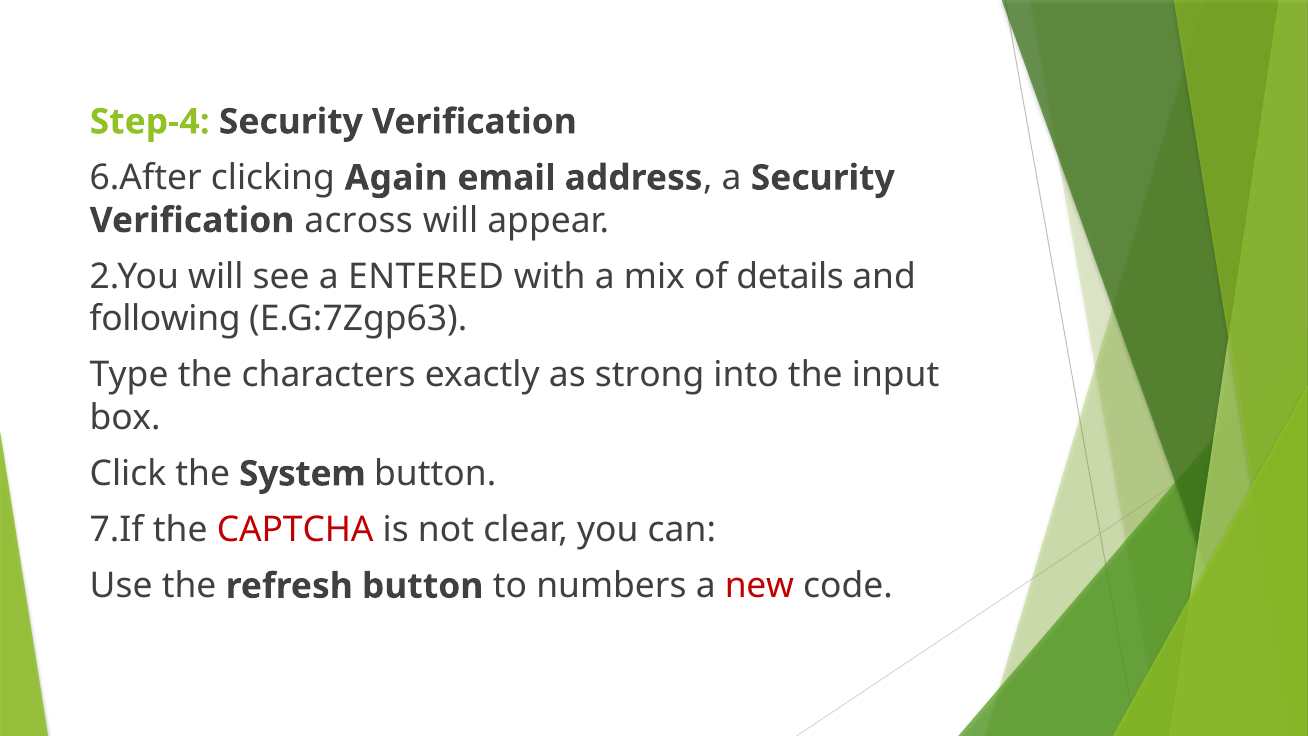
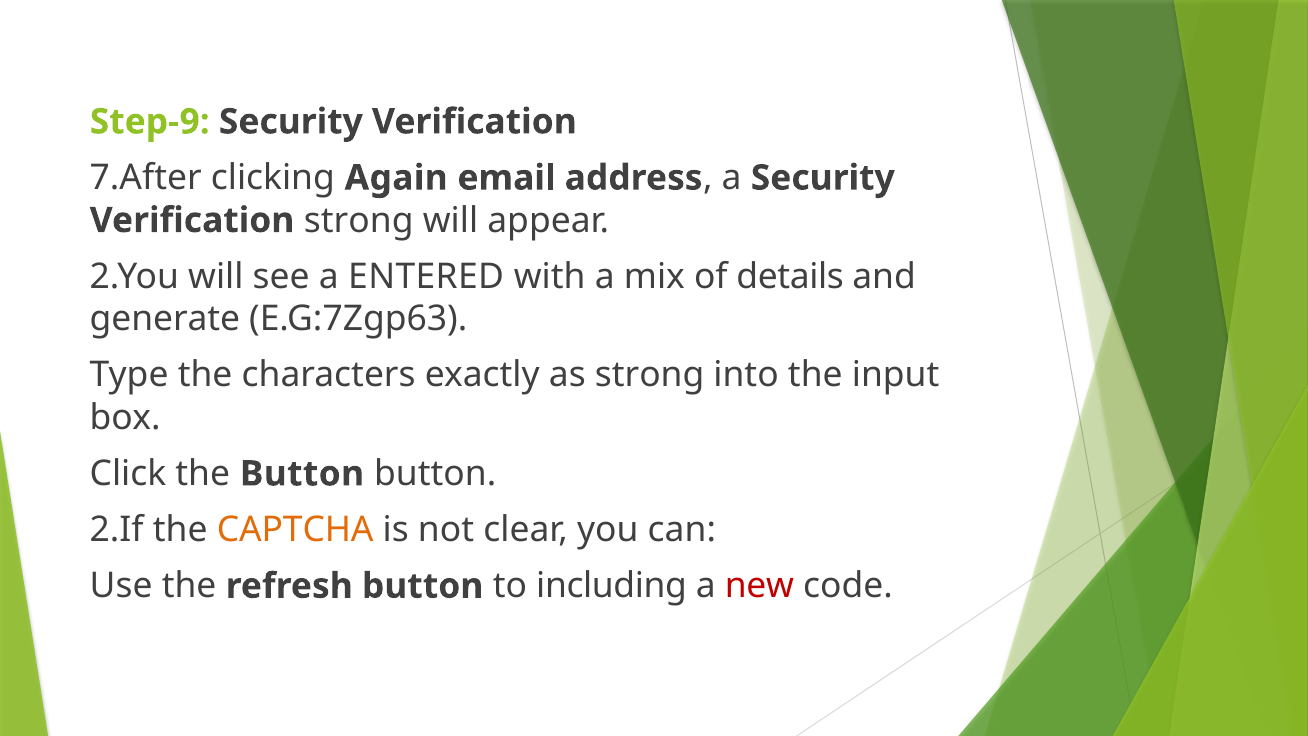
Step-4: Step-4 -> Step-9 (150, 122)
6.After: 6.After -> 7.After (146, 178)
Verification across: across -> strong (359, 220)
following: following -> generate (165, 319)
the System: System -> Button (302, 474)
7.If: 7.If -> 2.If (117, 530)
CAPTCHA colour: red -> orange (295, 530)
numbers: numbers -> including (612, 586)
